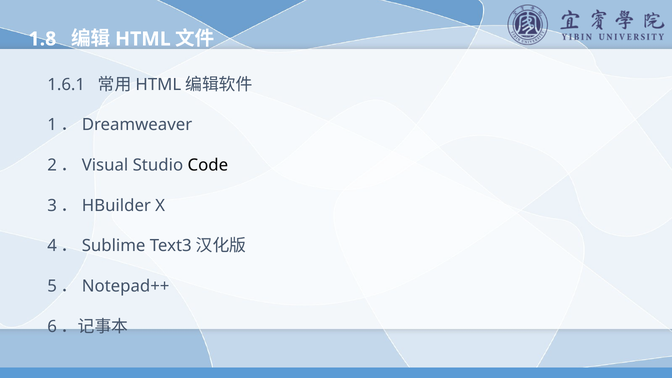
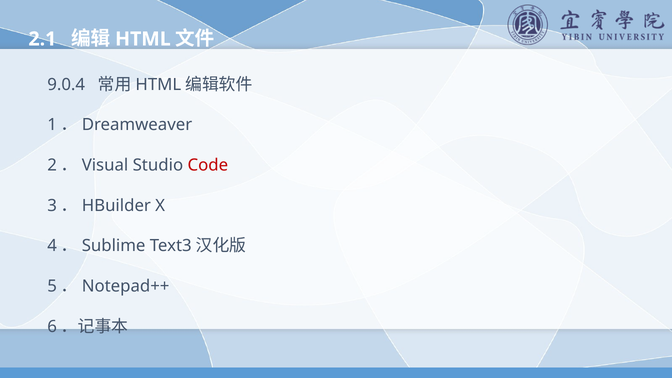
1.8: 1.8 -> 2.1 (42, 39)
1.6.1: 1.6.1 -> 9.0.4 (66, 85)
Code colour: black -> red (208, 165)
